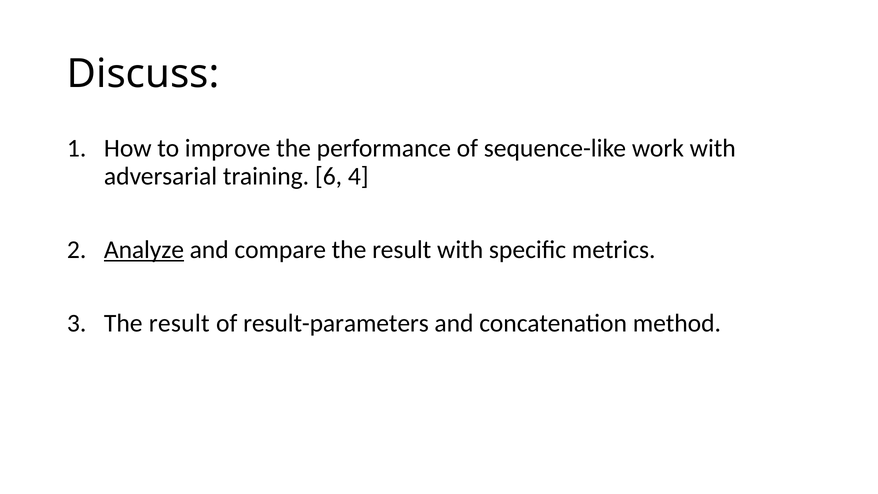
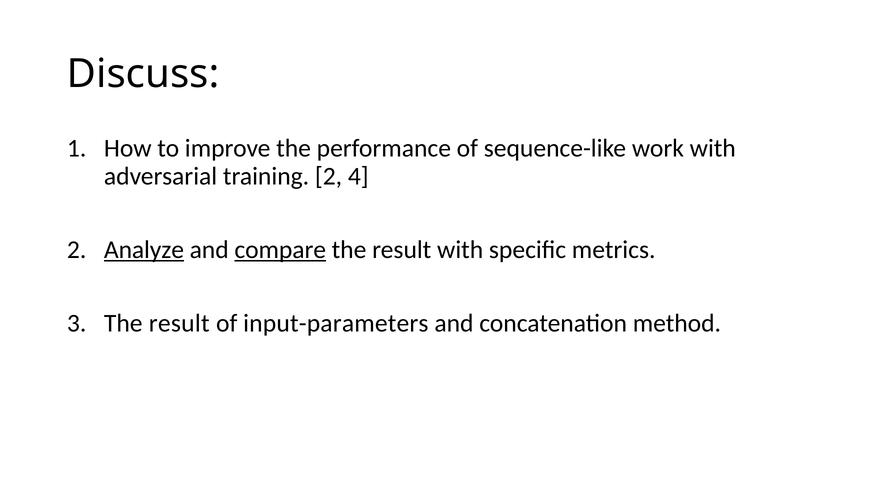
training 6: 6 -> 2 (329, 176)
compare underline: none -> present (280, 250)
result-parameters: result-parameters -> input-parameters (336, 323)
